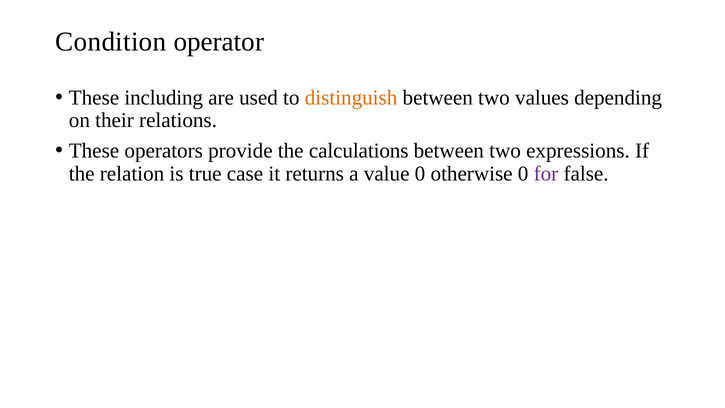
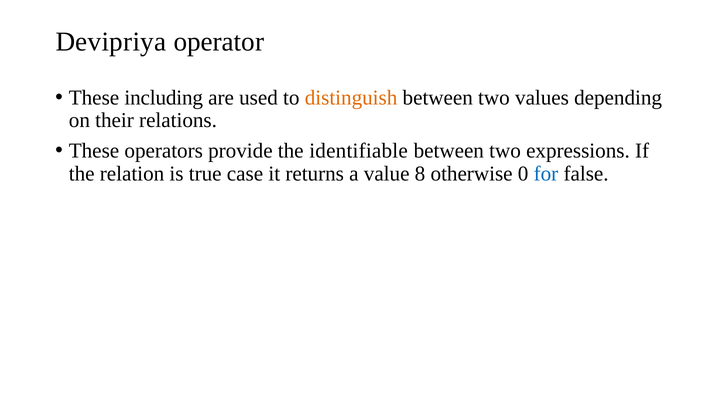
Condition: Condition -> Devipriya (111, 42)
calculations: calculations -> identifiable (359, 151)
value 0: 0 -> 8 (420, 174)
for colour: purple -> blue (546, 174)
